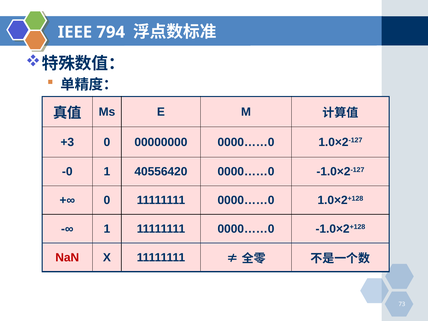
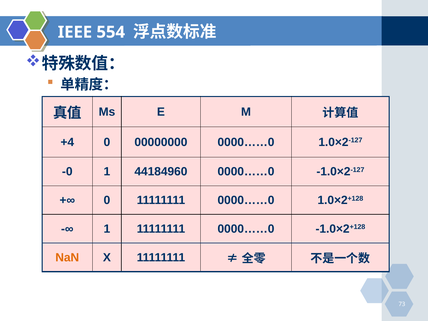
794: 794 -> 554 (111, 32)
+3: +3 -> +4 (67, 142)
40556420: 40556420 -> 44184960 (161, 172)
NaN colour: red -> orange (67, 258)
